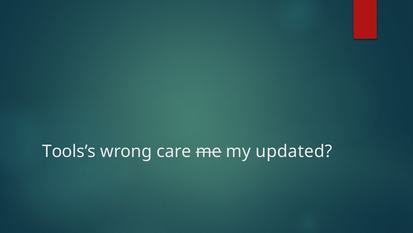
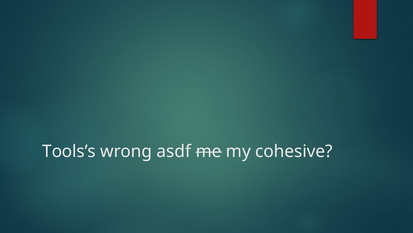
care: care -> asdf (174, 151)
updated: updated -> cohesive (294, 151)
